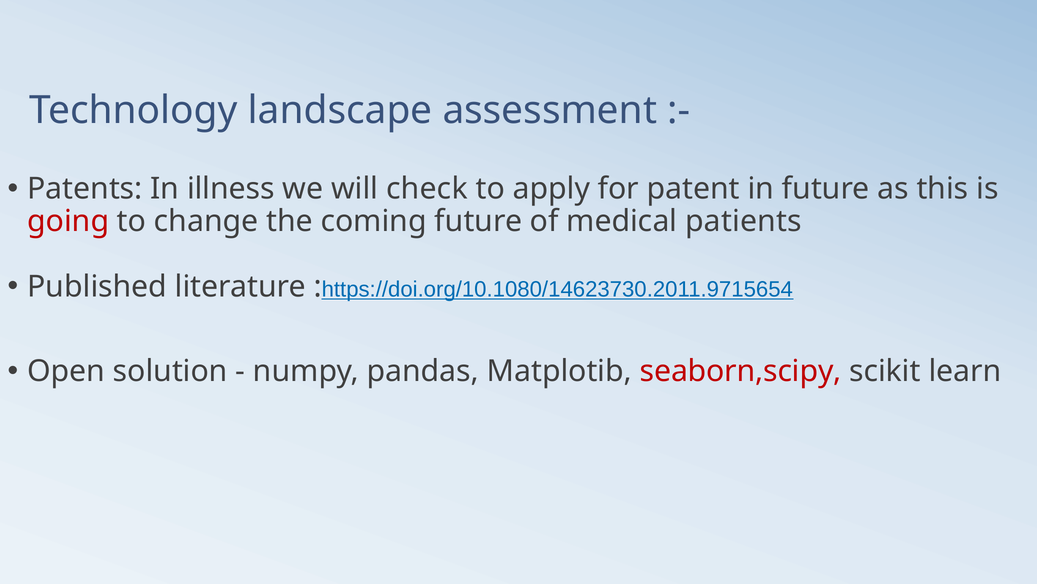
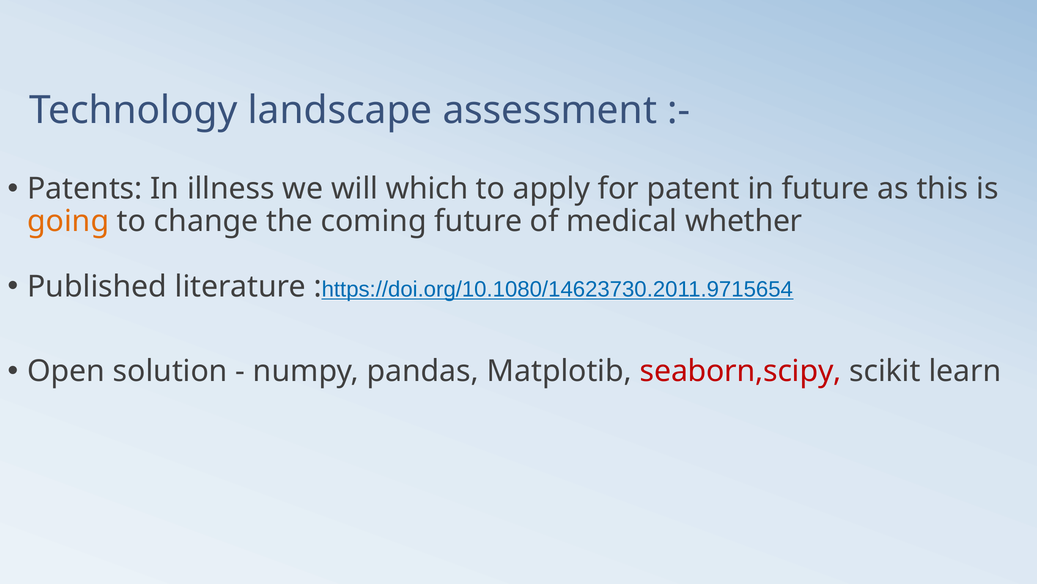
check: check -> which (427, 189)
going colour: red -> orange (68, 221)
patients: patients -> whether (744, 221)
